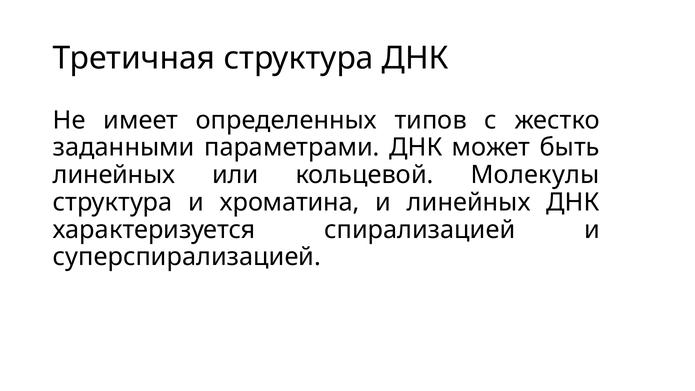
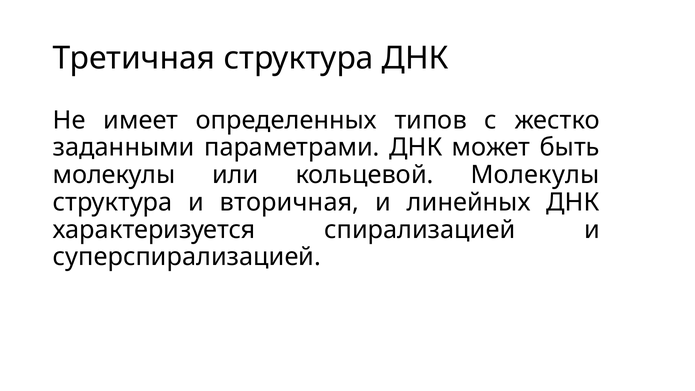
линейных: линейных -> молекулы (114, 175)
хроматина: хроматина -> вторичная (290, 202)
